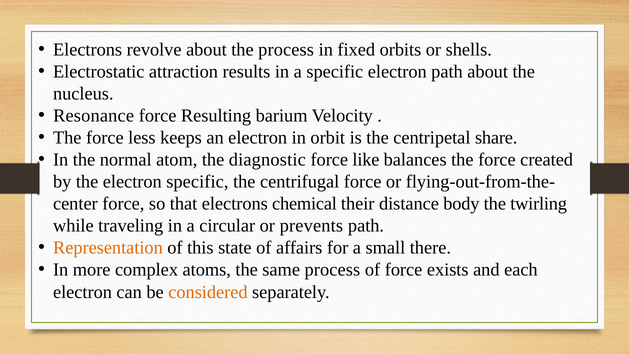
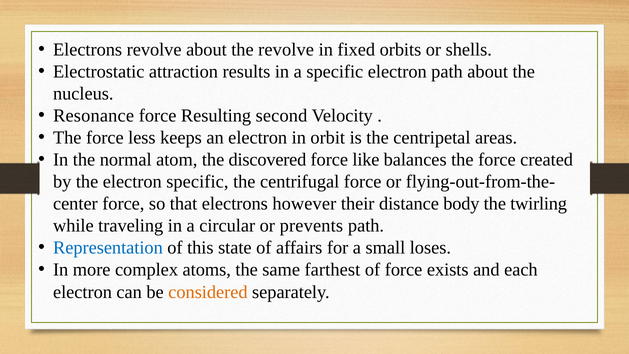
the process: process -> revolve (286, 50)
barium: barium -> second (282, 116)
share: share -> areas (496, 138)
diagnostic: diagnostic -> discovered (267, 160)
chemical: chemical -> however (304, 204)
Representation colour: orange -> blue (108, 248)
there: there -> loses (430, 248)
same process: process -> farthest (332, 270)
